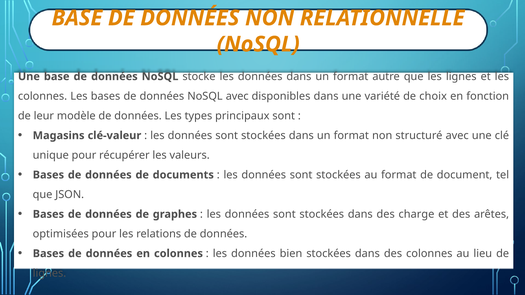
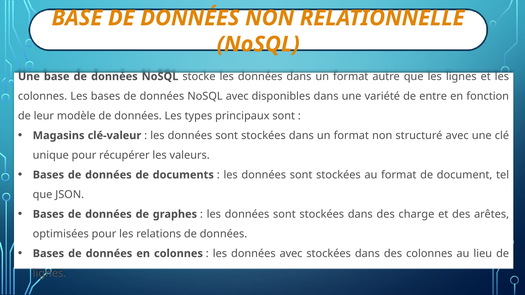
choix: choix -> entre (433, 96)
données bien: bien -> avec (291, 254)
